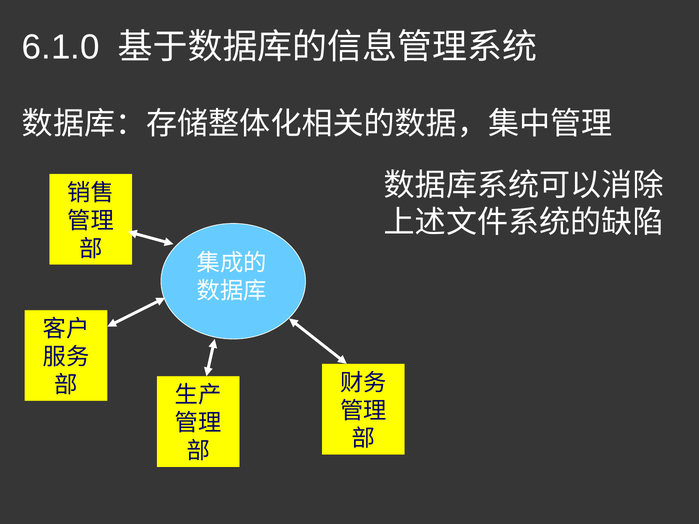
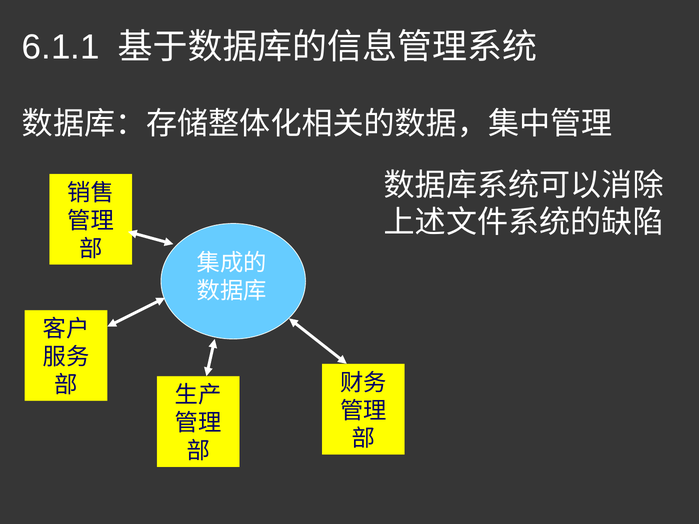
6.1.0: 6.1.0 -> 6.1.1 (61, 47)
